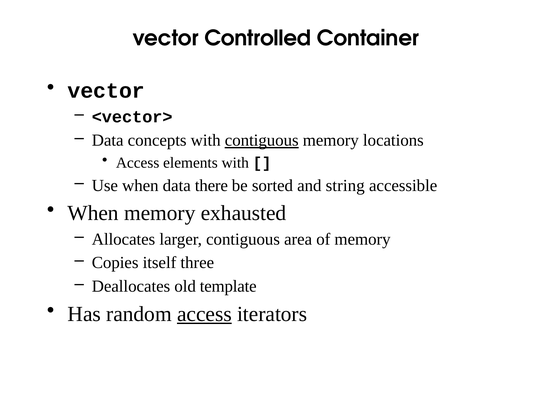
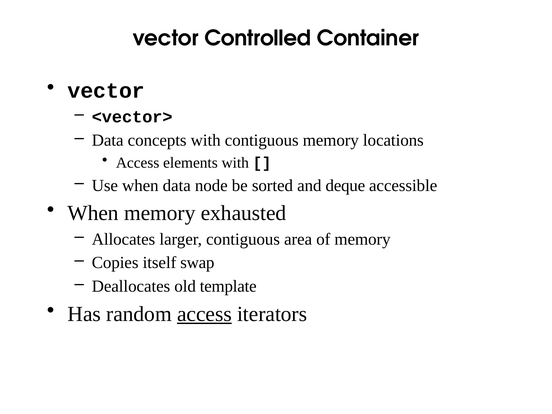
contiguous underline: present -> none (262, 140)
there: there -> node (211, 185)
string: string -> deque (345, 185)
three: three -> swap (197, 263)
